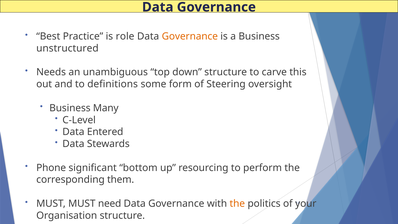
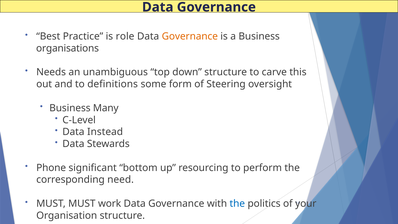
unstructured: unstructured -> organisations (68, 48)
Entered: Entered -> Instead (105, 132)
them: them -> need (121, 180)
need: need -> work (110, 203)
the colour: orange -> blue (237, 203)
